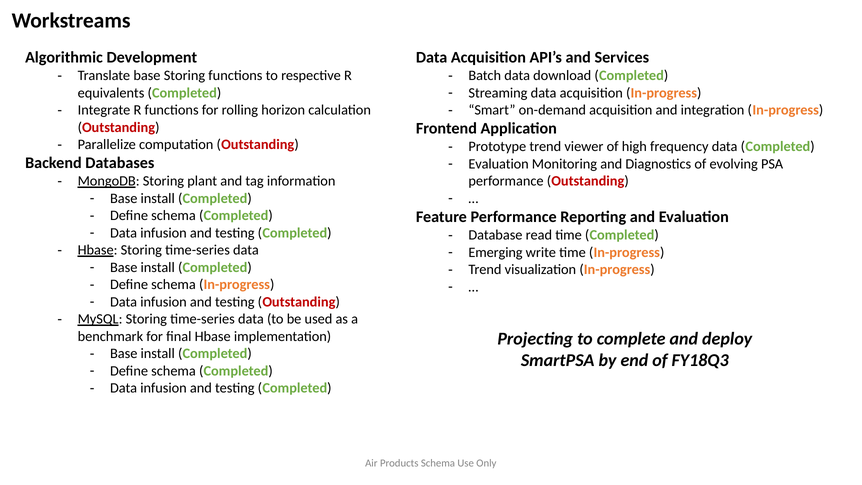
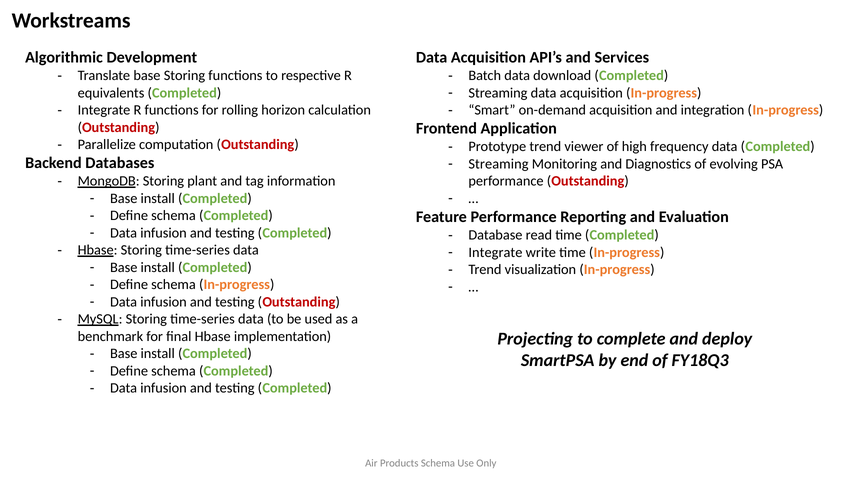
Evaluation: Evaluation -> Streaming (498, 164)
Emerging: Emerging -> Integrate (495, 252)
